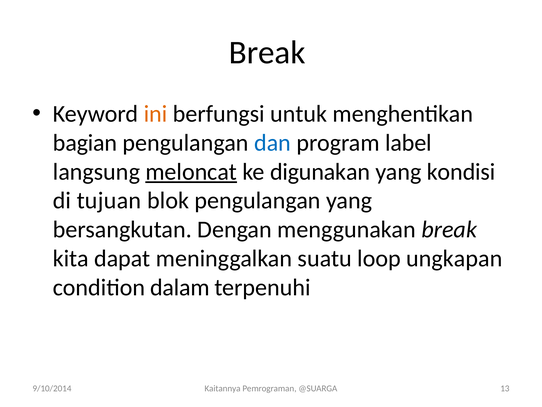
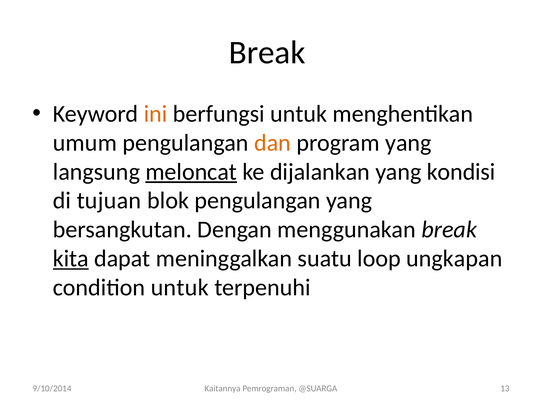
bagian: bagian -> umum (85, 143)
dan colour: blue -> orange (272, 143)
program label: label -> yang (408, 143)
digunakan: digunakan -> dijalankan (320, 172)
kita underline: none -> present (71, 258)
condition dalam: dalam -> untuk (180, 287)
